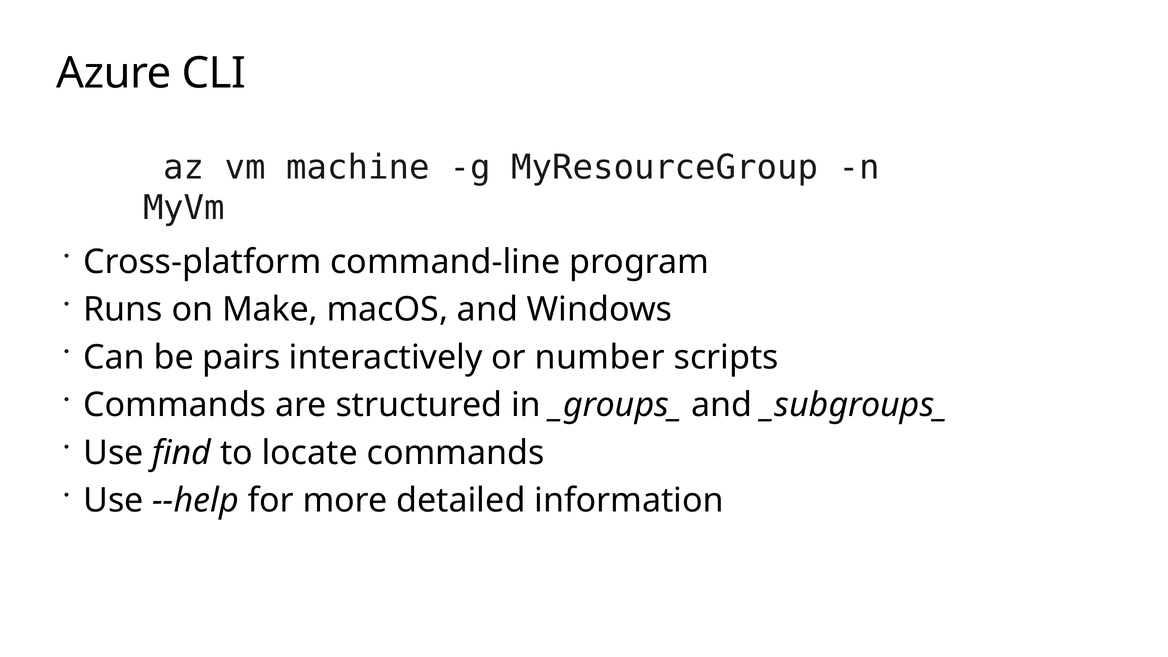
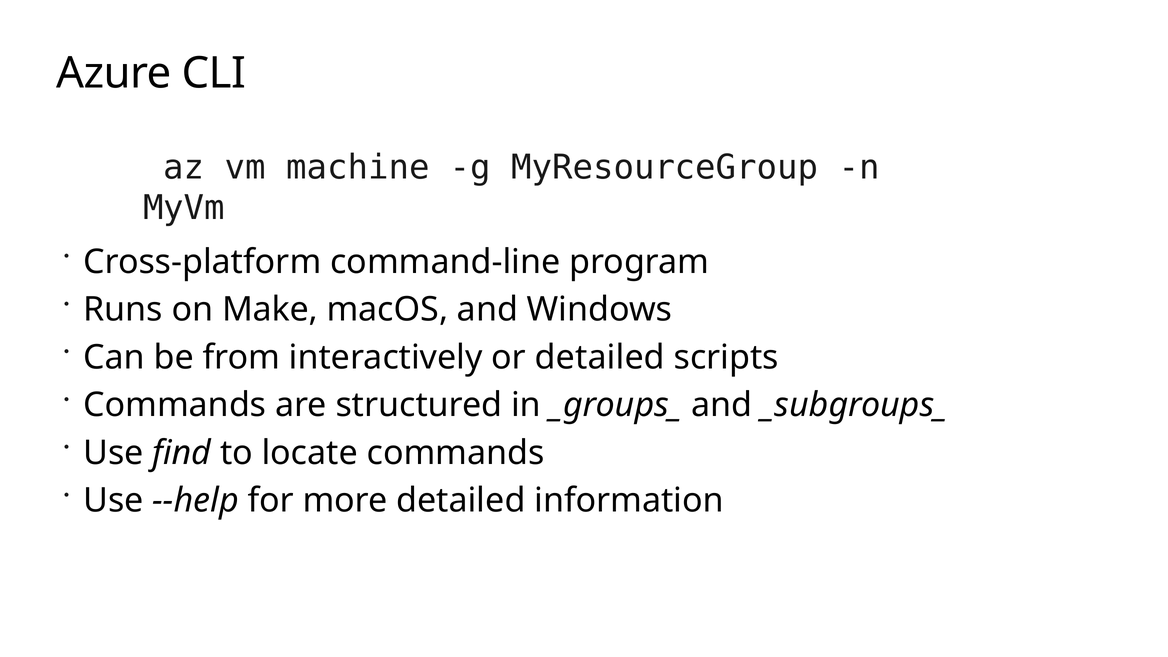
pairs: pairs -> from (241, 357)
or number: number -> detailed (600, 357)
